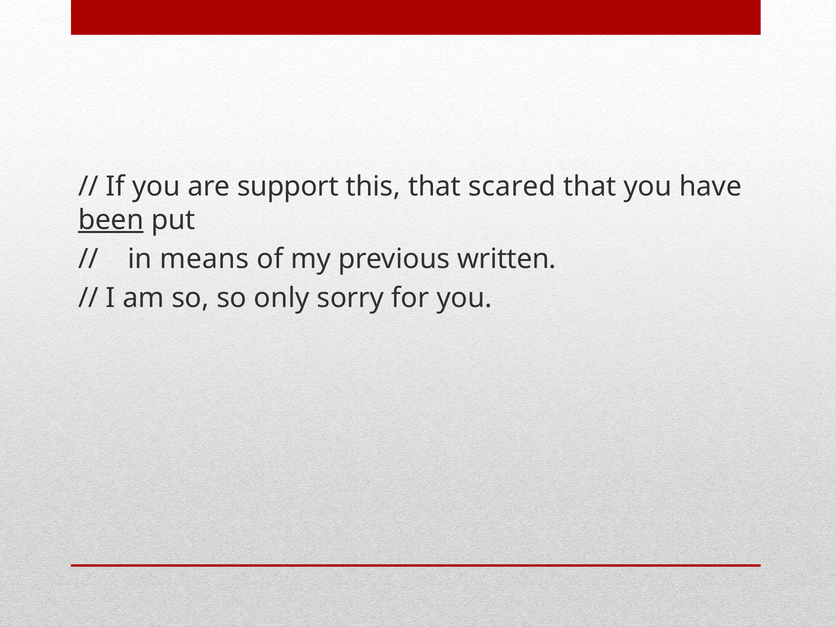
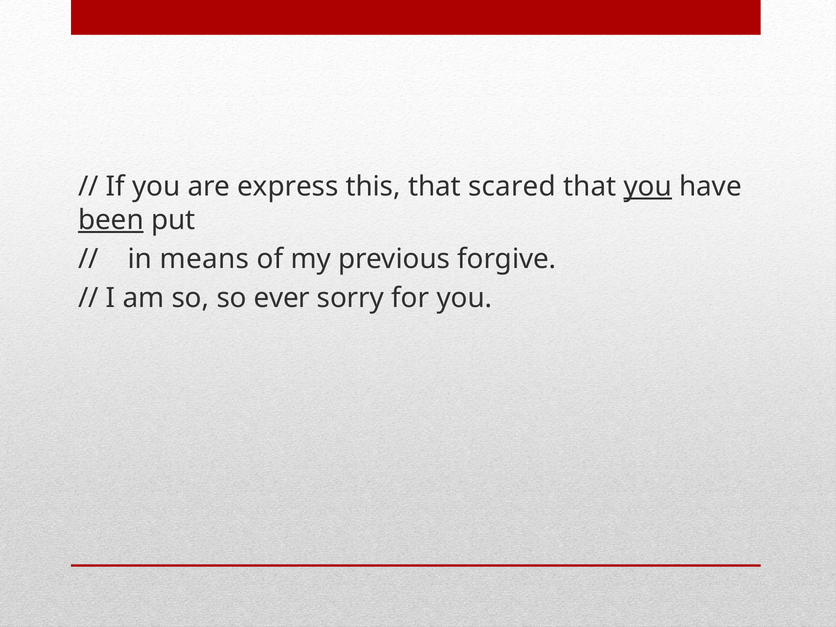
support: support -> express (288, 187)
you underline: none -> present (648, 187)
written: written -> forgive (507, 259)
only: only -> ever (282, 298)
